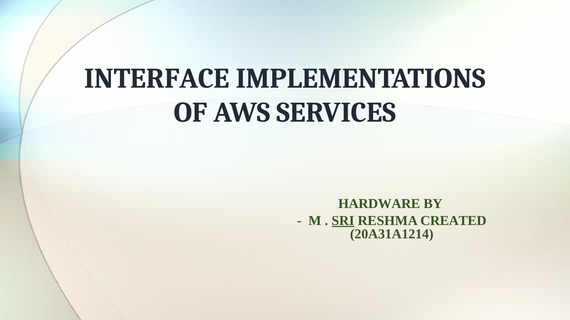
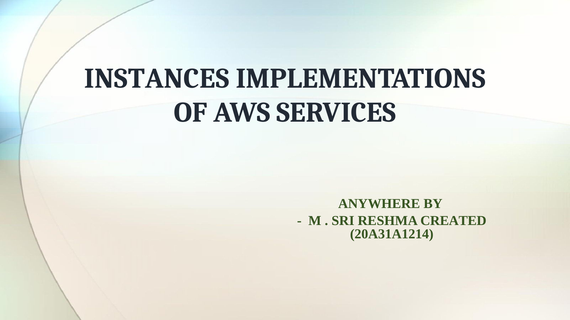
INTERFACE: INTERFACE -> INSTANCES (157, 78)
HARDWARE: HARDWARE -> ANYWHERE (379, 204)
SRI underline: present -> none (343, 221)
